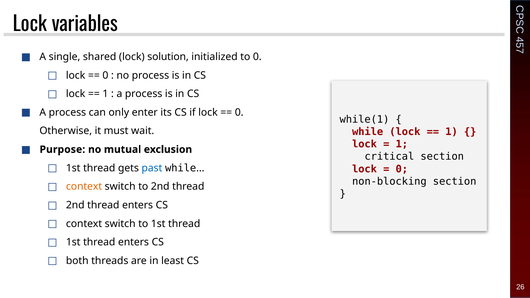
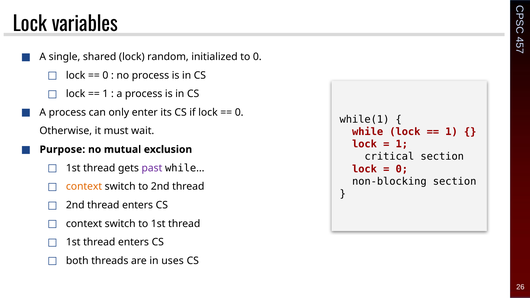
solution: solution -> random (168, 57)
past colour: blue -> purple (152, 168)
least: least -> uses (173, 261)
